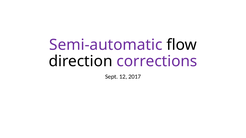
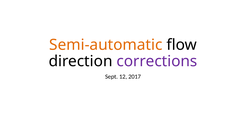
Semi-automatic colour: purple -> orange (106, 45)
